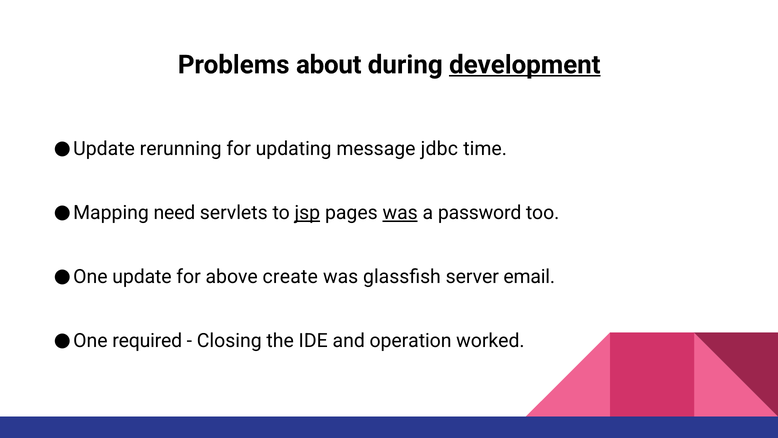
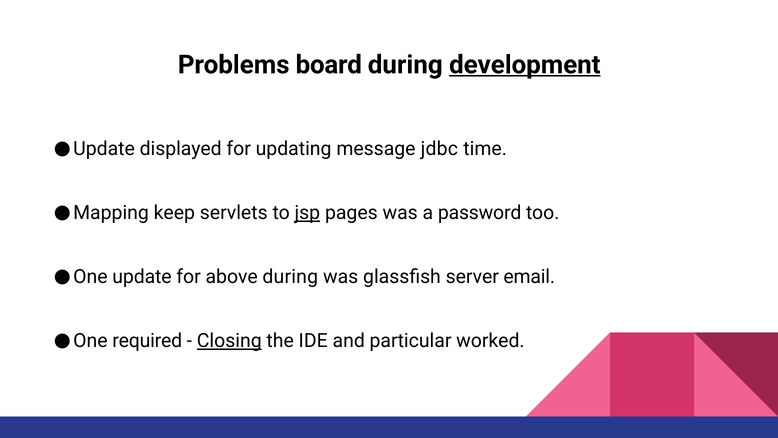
about: about -> board (329, 65)
rerunning: rerunning -> displayed (181, 149)
need: need -> keep (174, 213)
was underline: present -> none (400, 213)
above create: create -> during (290, 277)
Closing underline: none -> present (229, 341)
operation: operation -> particular (411, 341)
